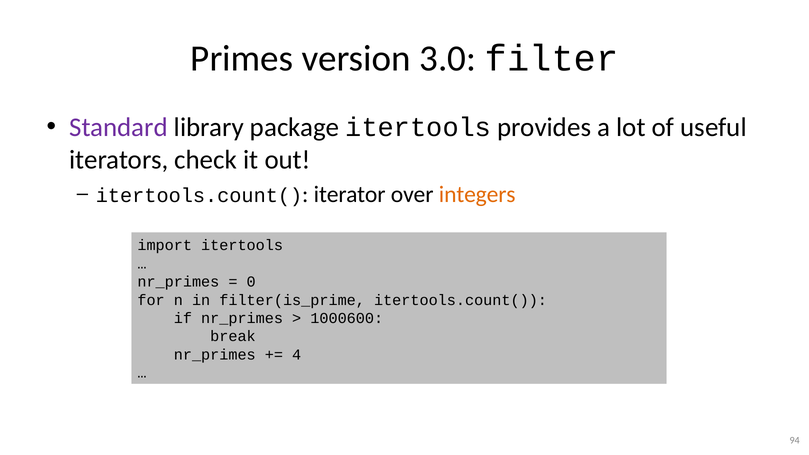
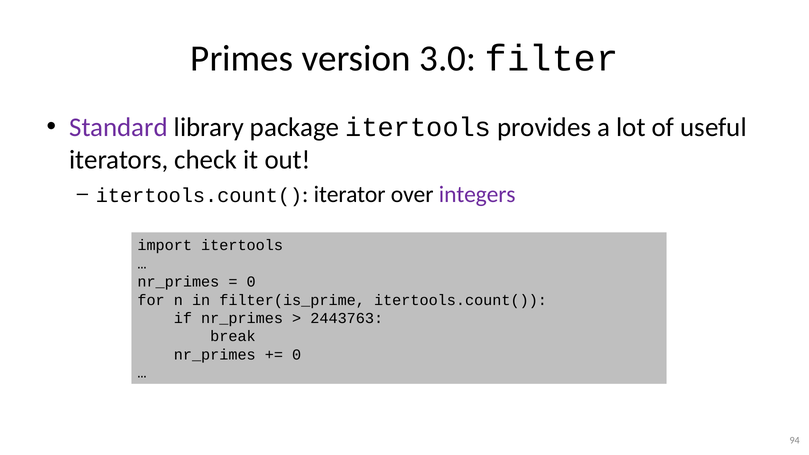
integers colour: orange -> purple (477, 194)
1000600: 1000600 -> 2443763 (347, 318)
4: 4 -> 0 (297, 355)
